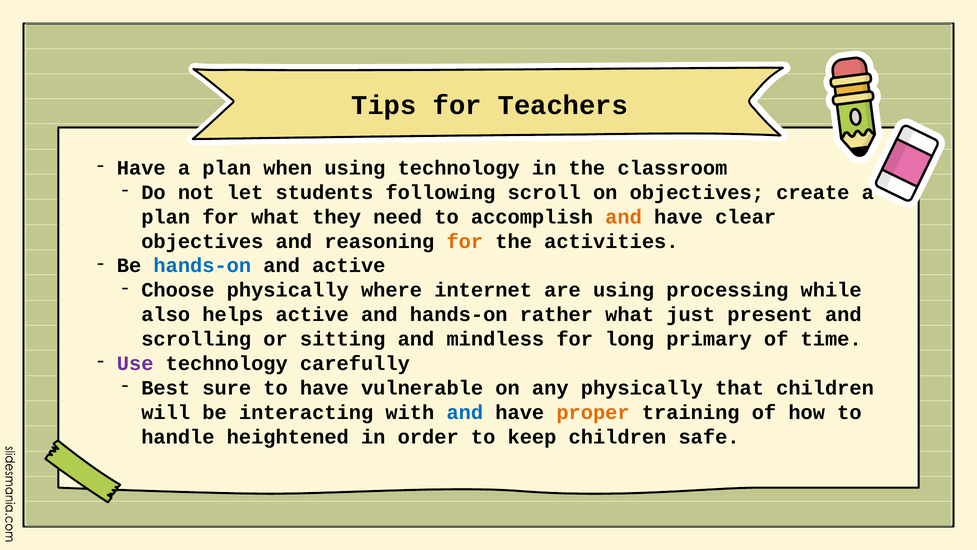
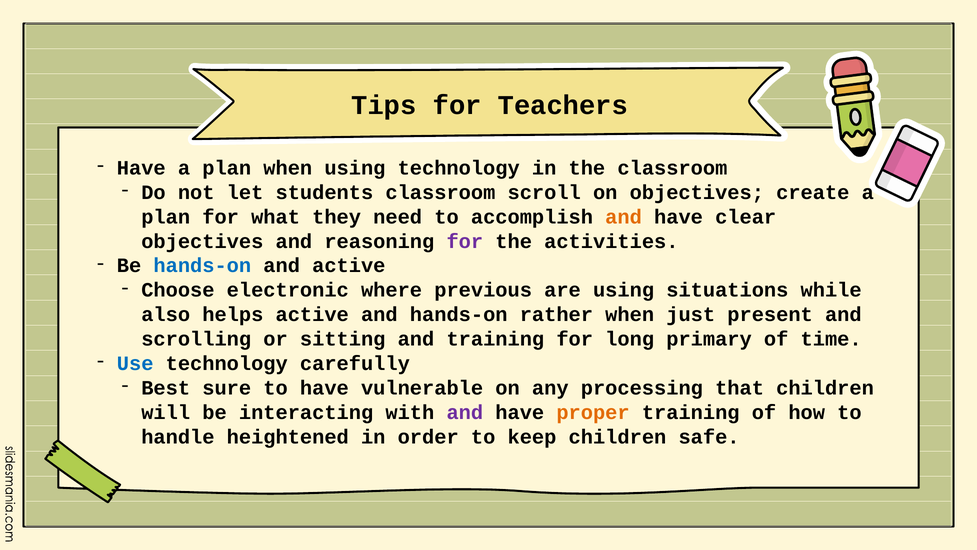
students following: following -> classroom (440, 192)
for colour: orange -> purple (465, 241)
Choose physically: physically -> electronic (288, 290)
internet: internet -> previous (483, 290)
processing: processing -> situations (727, 290)
rather what: what -> when (630, 314)
and mindless: mindless -> training (495, 339)
Use colour: purple -> blue (135, 363)
any physically: physically -> processing (642, 388)
and colour: blue -> purple (465, 412)
